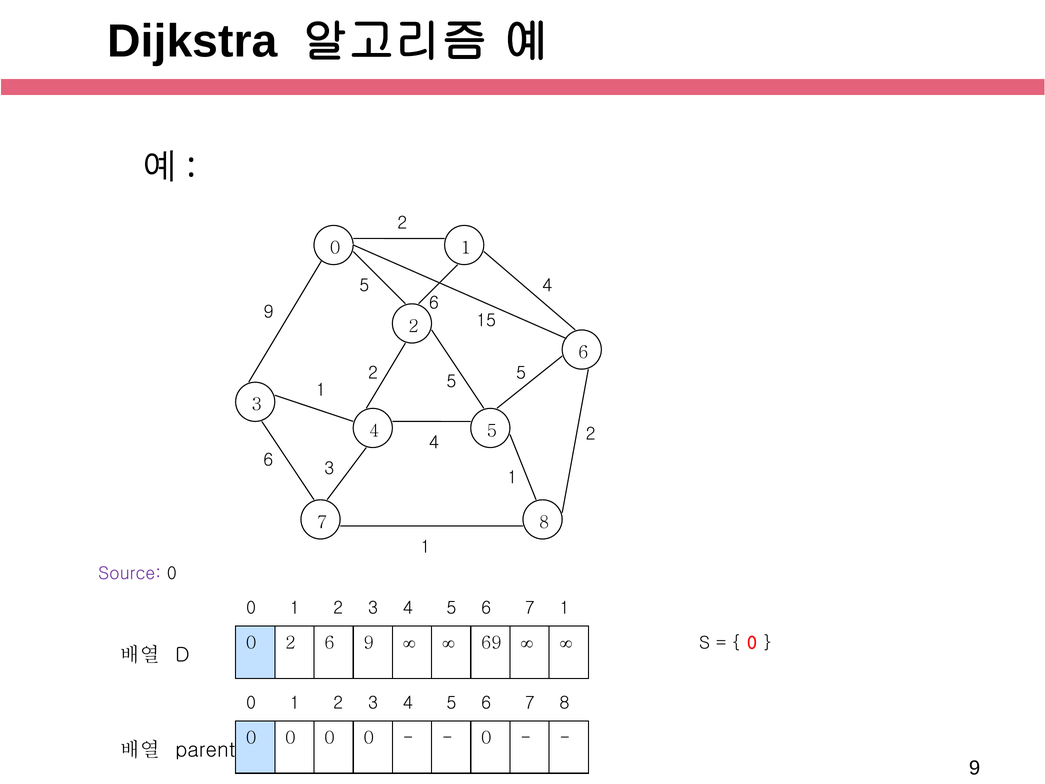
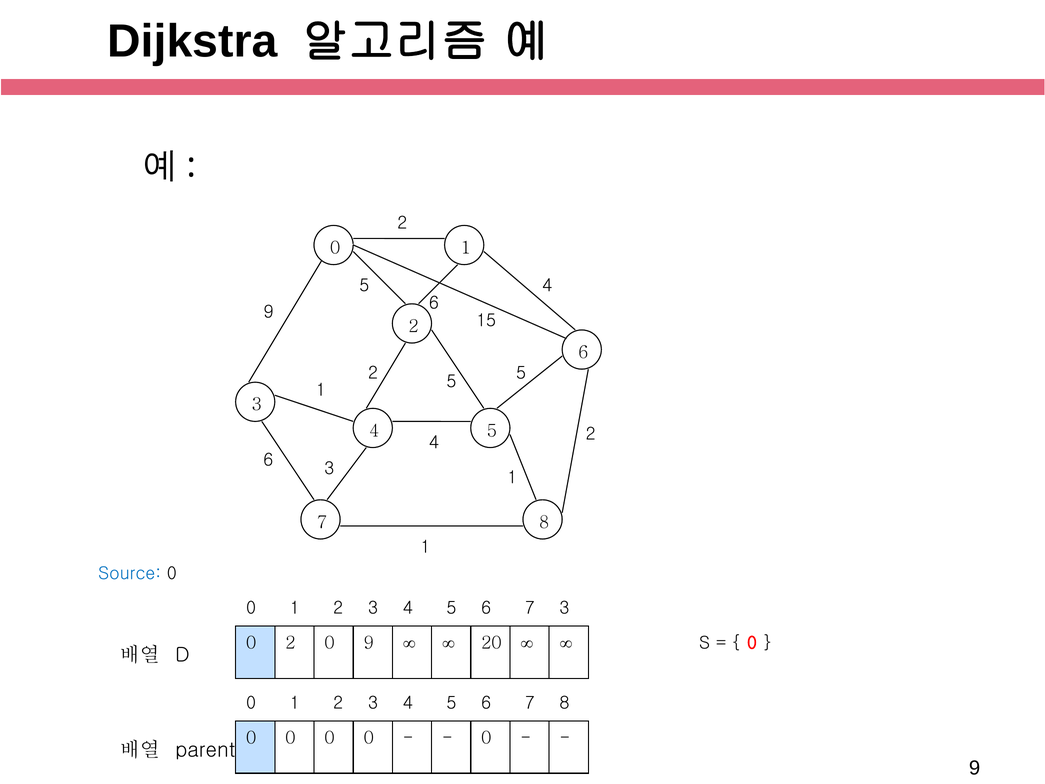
Source colour: purple -> blue (130, 573)
7 1: 1 -> 3 (564, 608)
2 6: 6 -> 0 (329, 643)
69: 69 -> 20 (491, 643)
